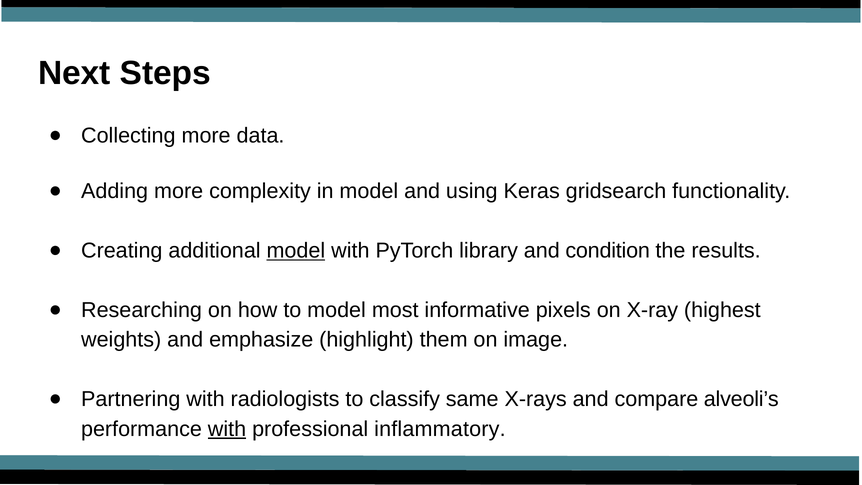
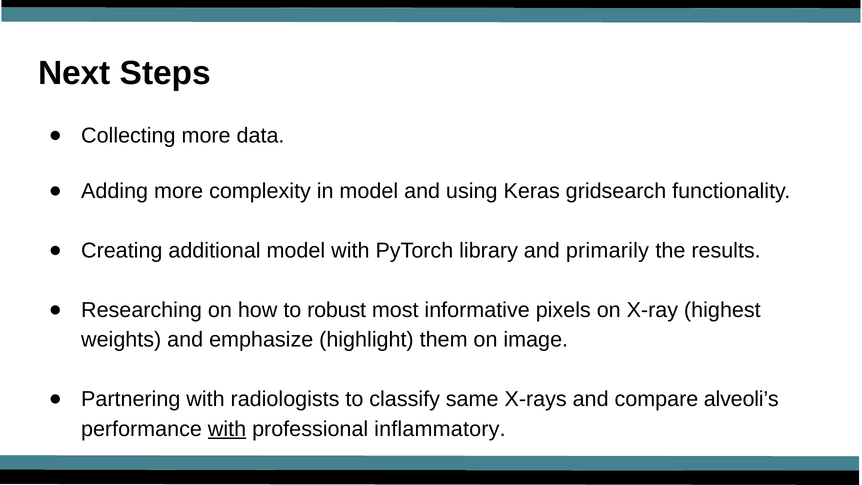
model underline: present -> none (296, 251)
condition: condition -> primarily (607, 251)
to model: model -> robust (337, 310)
